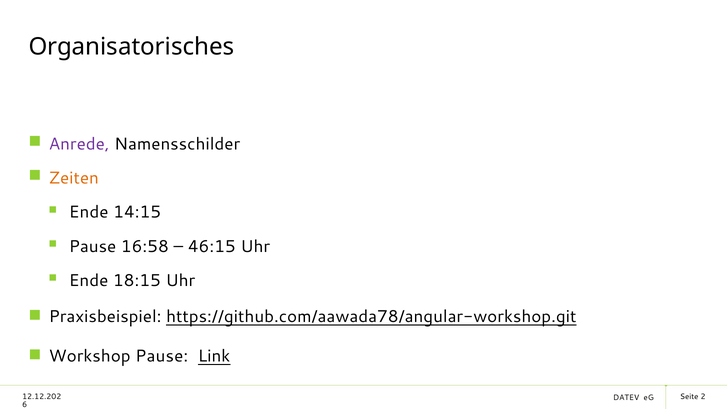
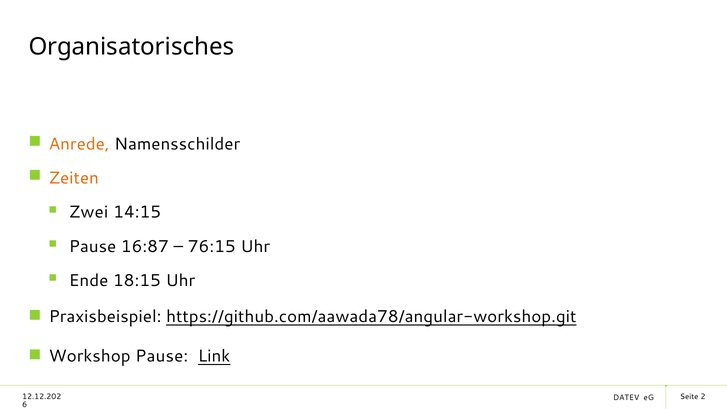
Anrede colour: purple -> orange (79, 144)
Ende: Ende -> Zwei (89, 212)
16:58: 16:58 -> 16:87 (145, 246)
46:15: 46:15 -> 76:15 (212, 246)
